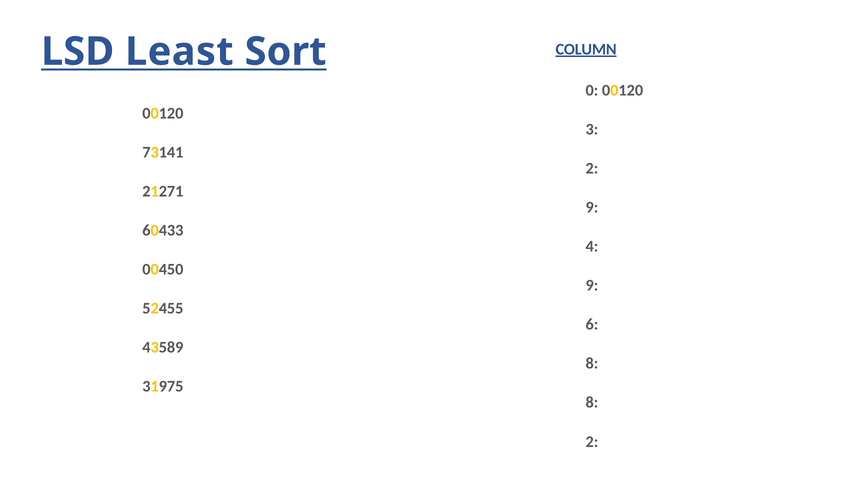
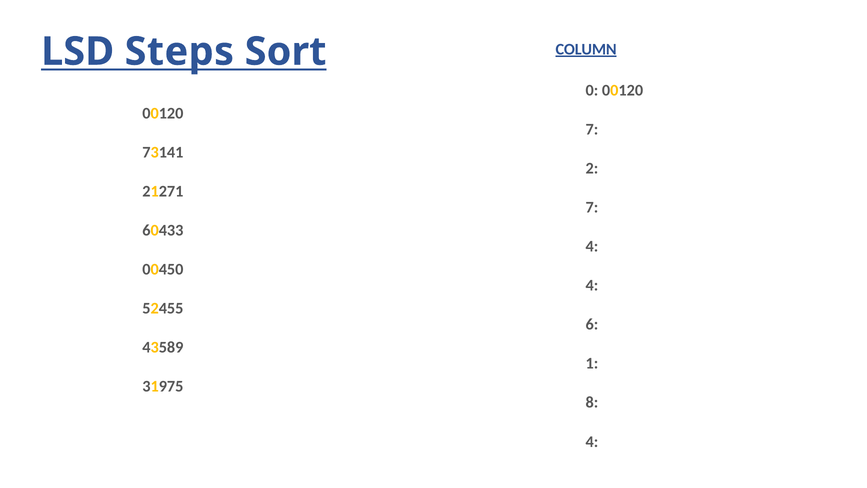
Least: Least -> Steps (179, 52)
3: 3 -> 7 (592, 129)
9: 9 -> 7 (592, 207)
9: 9 -> 4 (592, 285)
8: 8 -> 1 (592, 363)
2: 2 -> 4 (592, 441)
